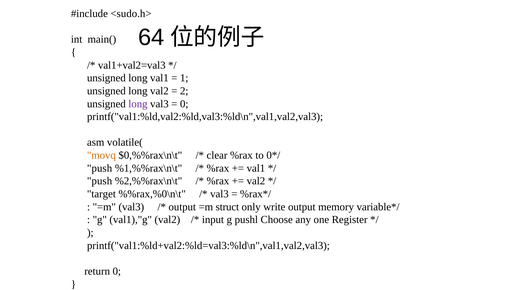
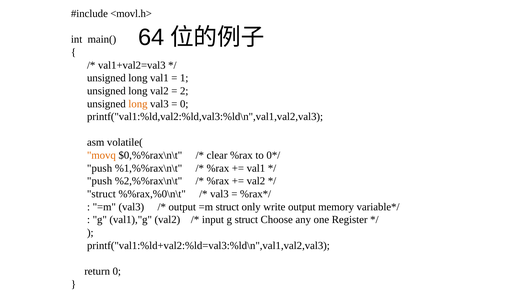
<sudo.h>: <sudo.h> -> <movl.h> (131, 14)
long colour: purple -> orange (138, 104)
target: target -> struct (101, 194)
g pushl: pushl -> struct (246, 220)
